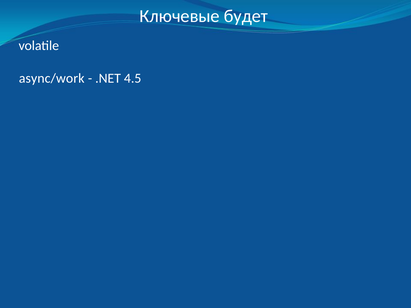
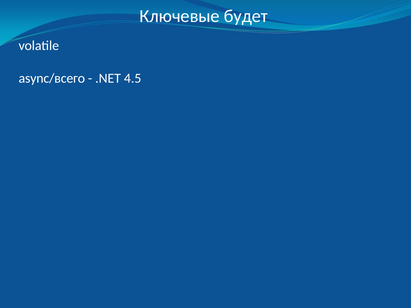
async/work: async/work -> async/всего (52, 78)
